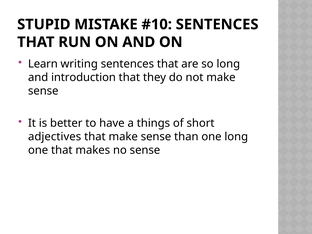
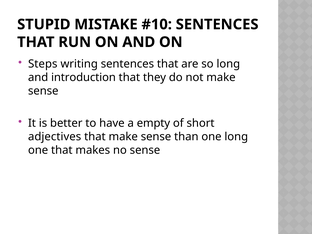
Learn: Learn -> Steps (43, 64)
things: things -> empty (153, 123)
